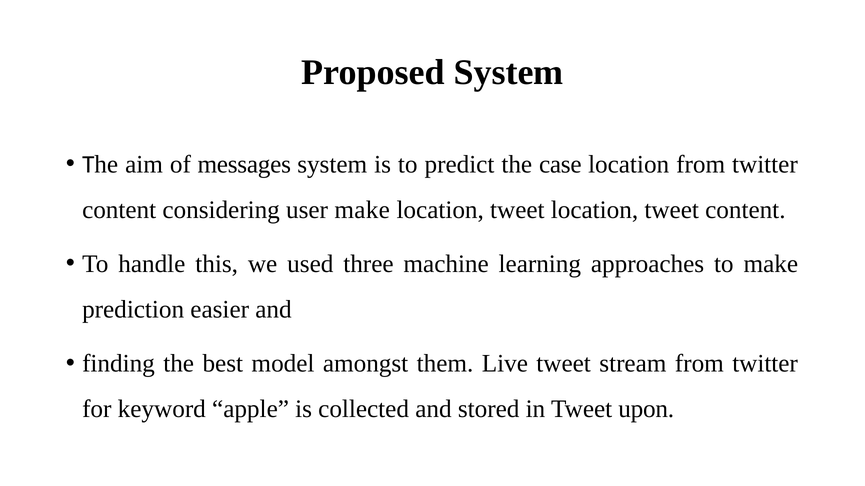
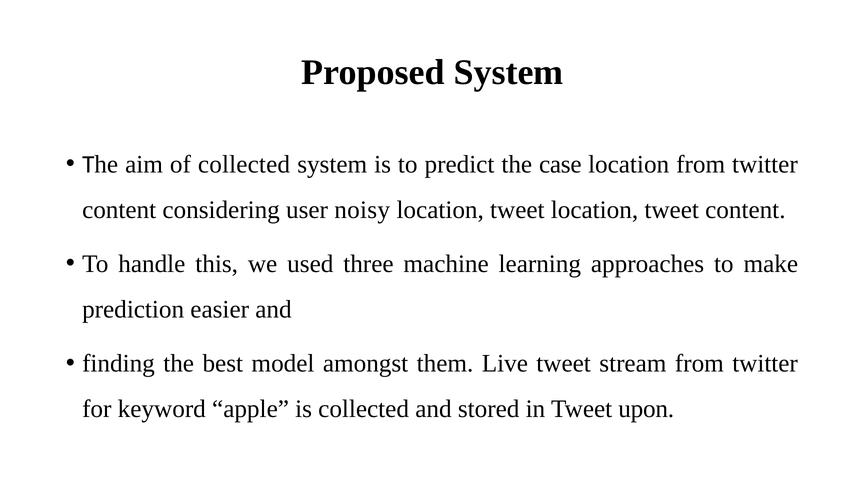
of messages: messages -> collected (244, 165)
user make: make -> noisy (362, 210)
